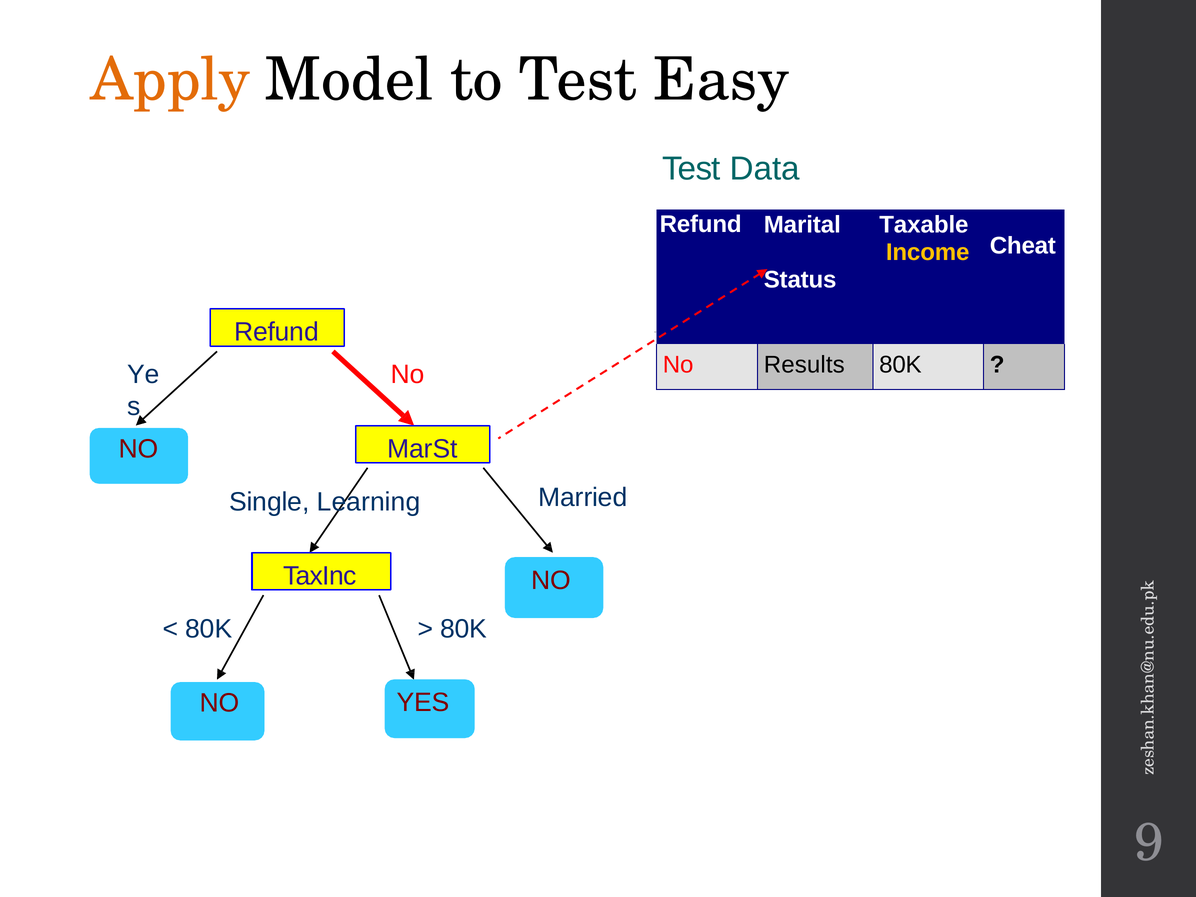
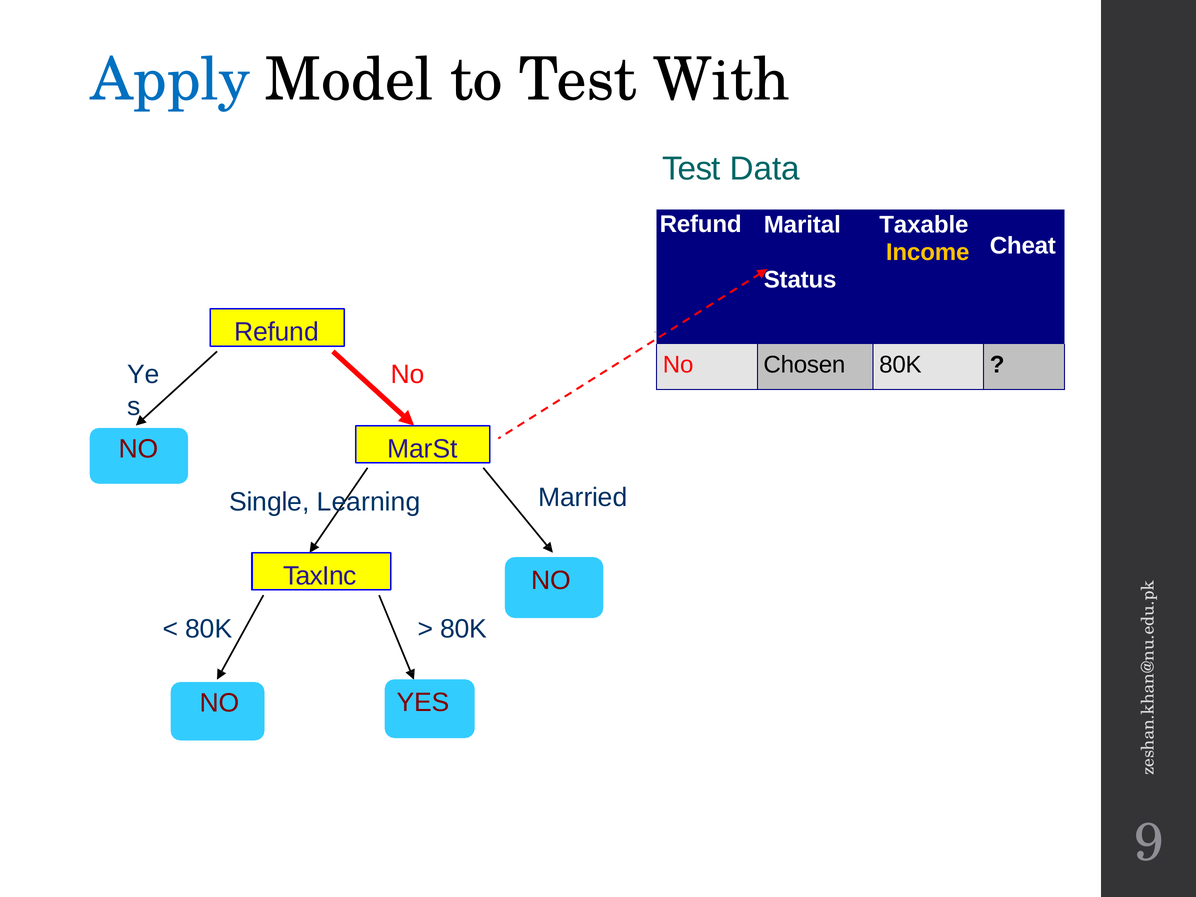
Apply colour: orange -> blue (170, 80)
Easy: Easy -> With (722, 80)
Results: Results -> Chosen (804, 365)
